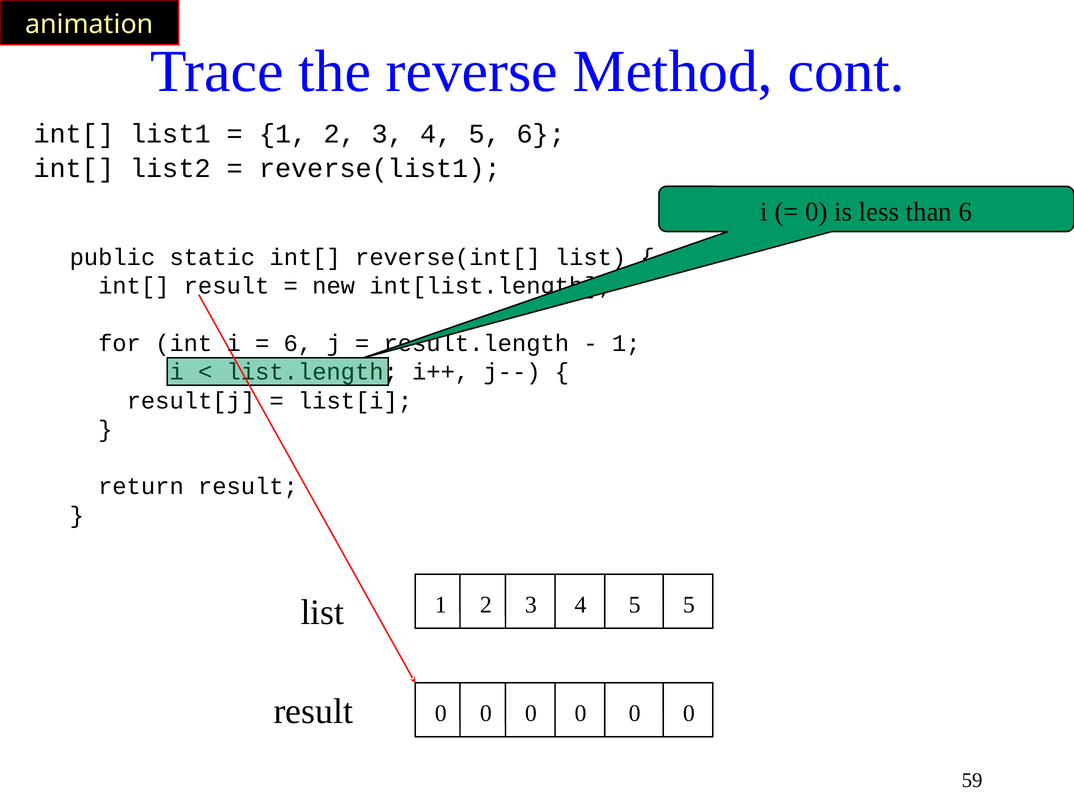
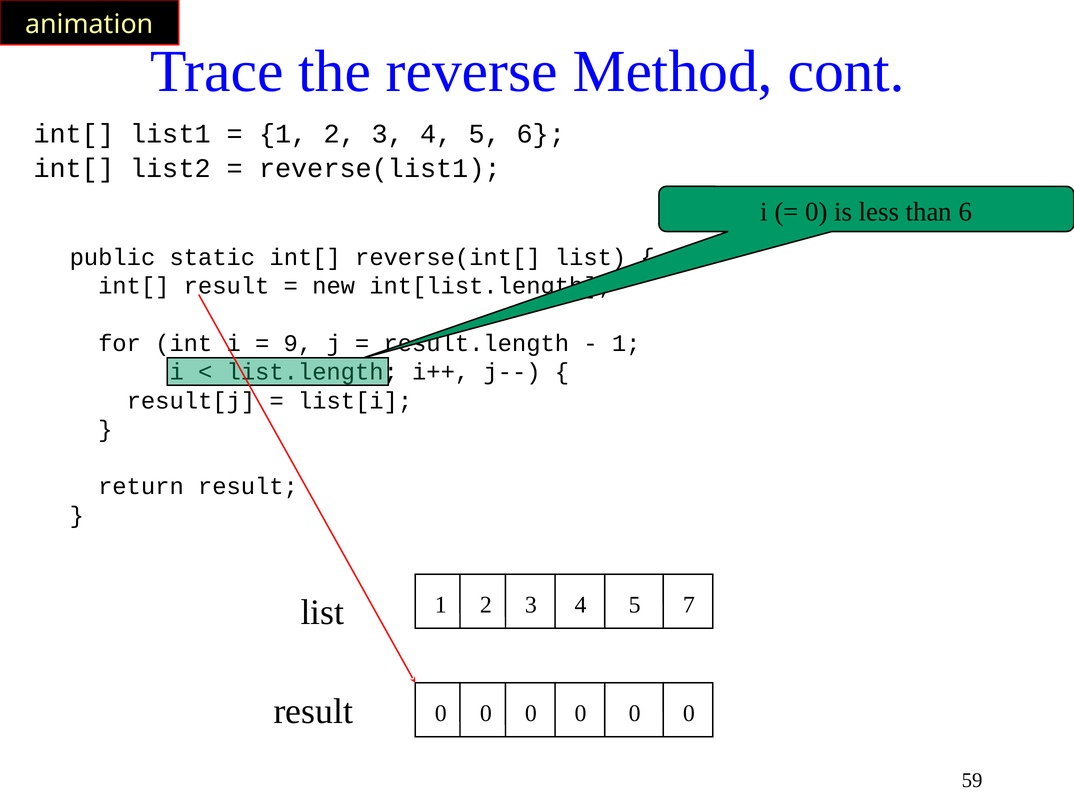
6: 6 -> 9 (298, 343)
5 5: 5 -> 7 (689, 605)
